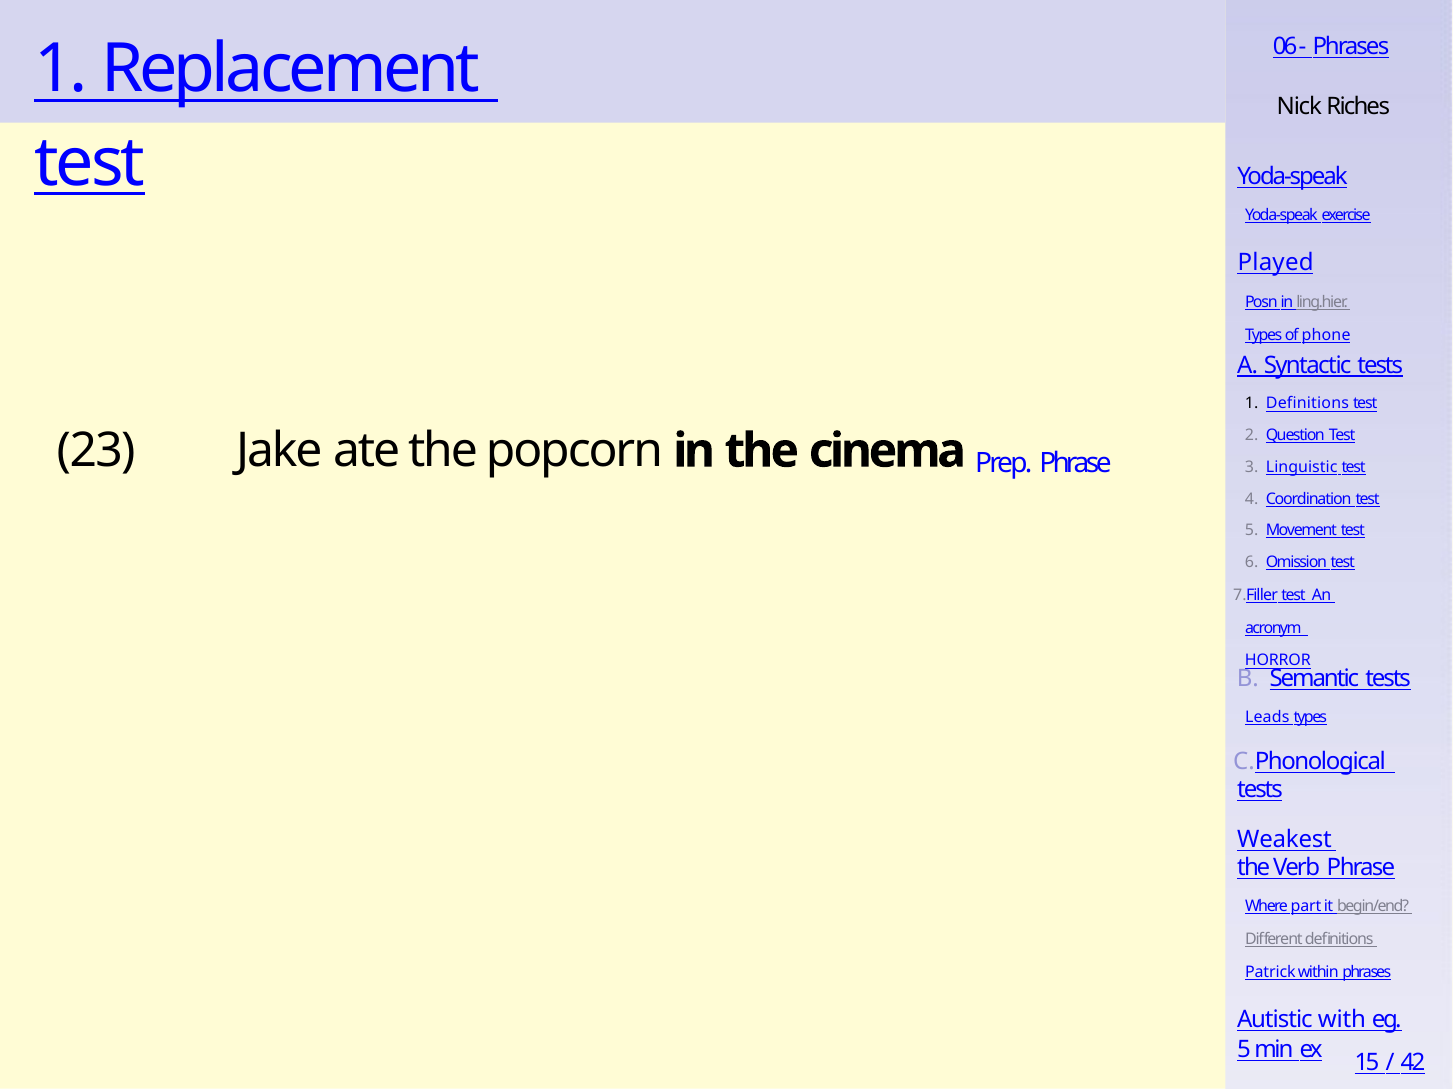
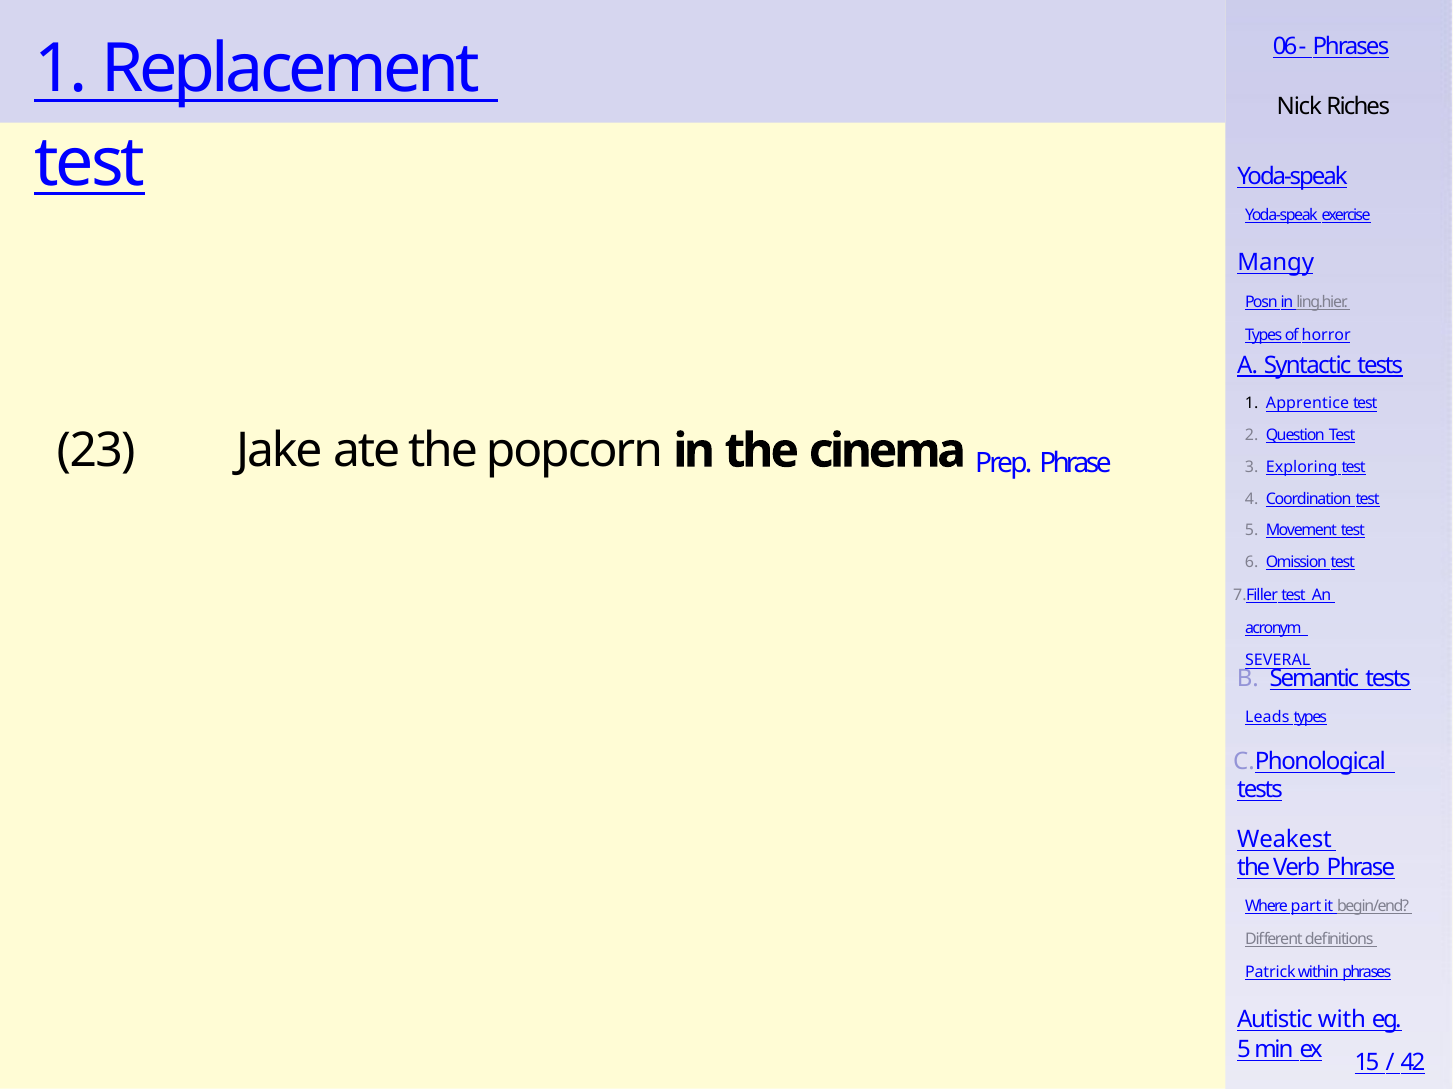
Played: Played -> Mangy (1276, 263)
phone: phone -> horror (1326, 335)
1 Definitions: Definitions -> Apprentice (1307, 404)
Linguistic: Linguistic -> Exploring (1302, 467)
HORROR: HORROR -> SEVERAL (1278, 661)
